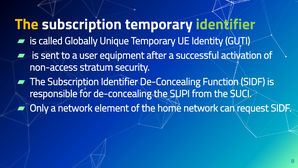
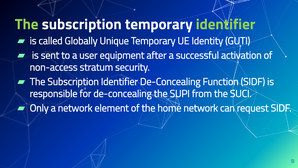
The colour: yellow -> light green (27, 24)
